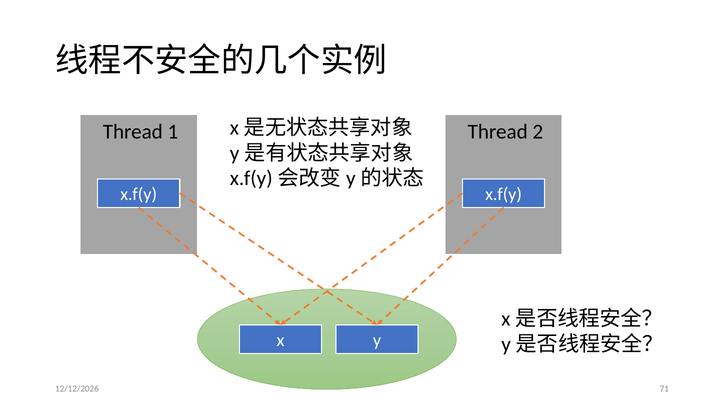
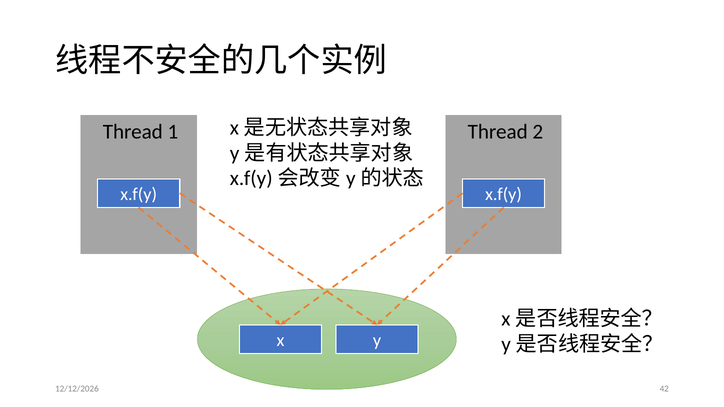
71: 71 -> 42 (664, 389)
